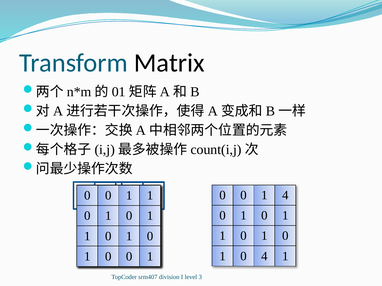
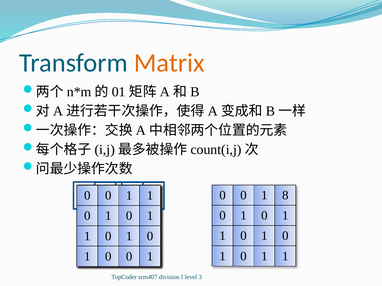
Matrix colour: black -> orange (169, 63)
1 4: 4 -> 8 (285, 196)
4: 4 -> 1 (264, 257)
